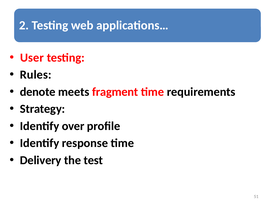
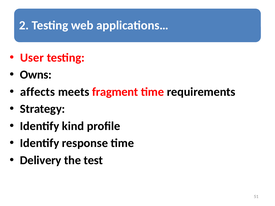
Rules: Rules -> Owns (36, 75)
denote: denote -> affects (38, 92)
over: over -> kind (73, 126)
